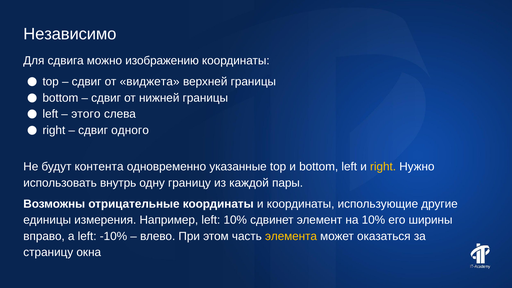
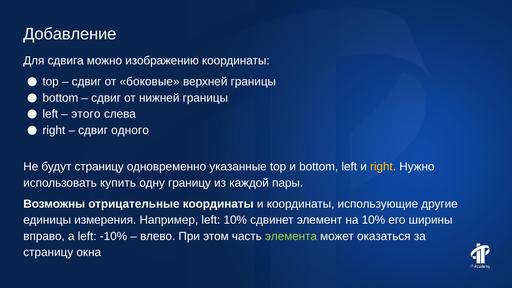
Независимо: Независимо -> Добавление (70, 34)
виджета: виджета -> боковые (150, 82)
будут контента: контента -> страницу (99, 167)
внутрь: внутрь -> купить (118, 183)
элемента colour: yellow -> light green (291, 236)
